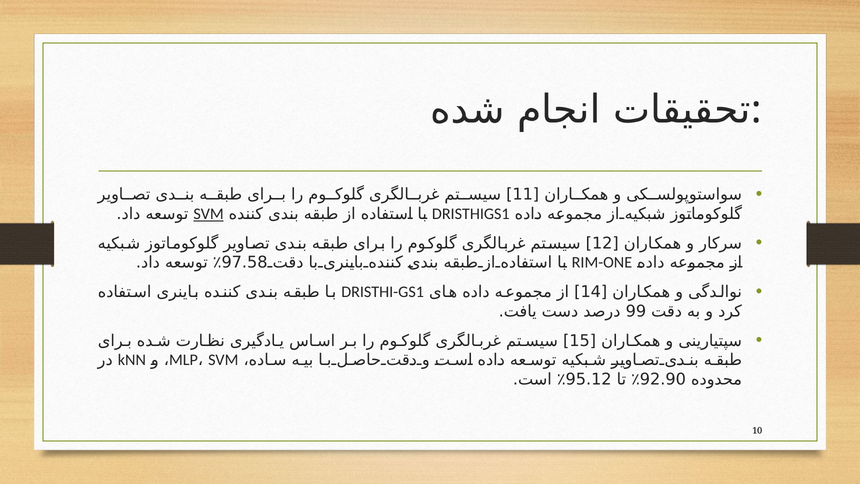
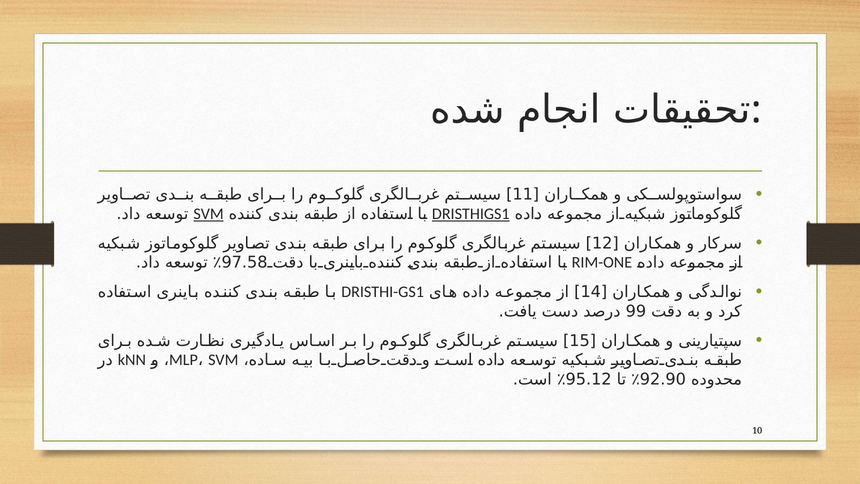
DRISTHIGS1 underline: none -> present (471, 214)
